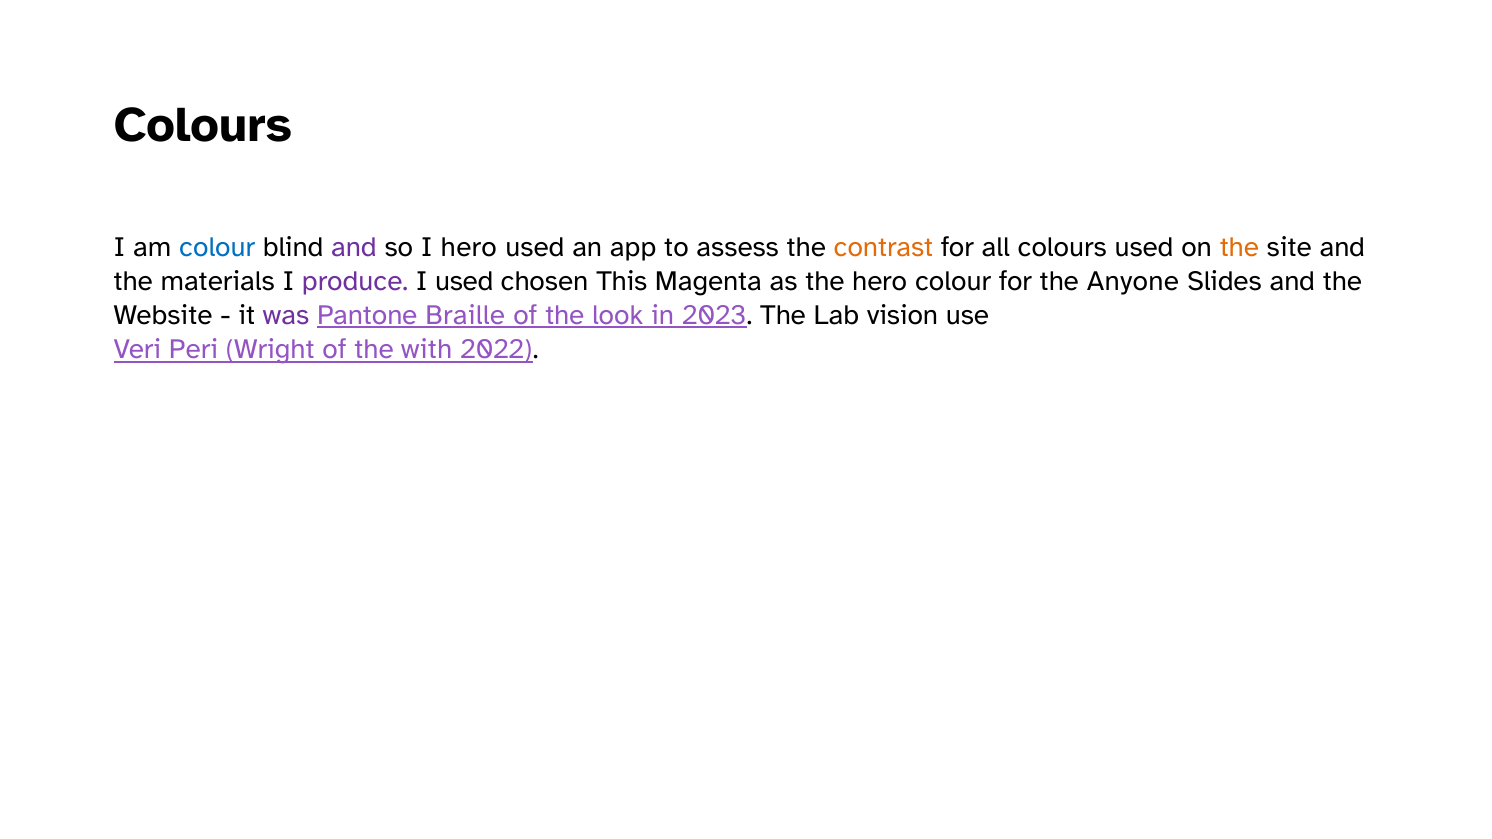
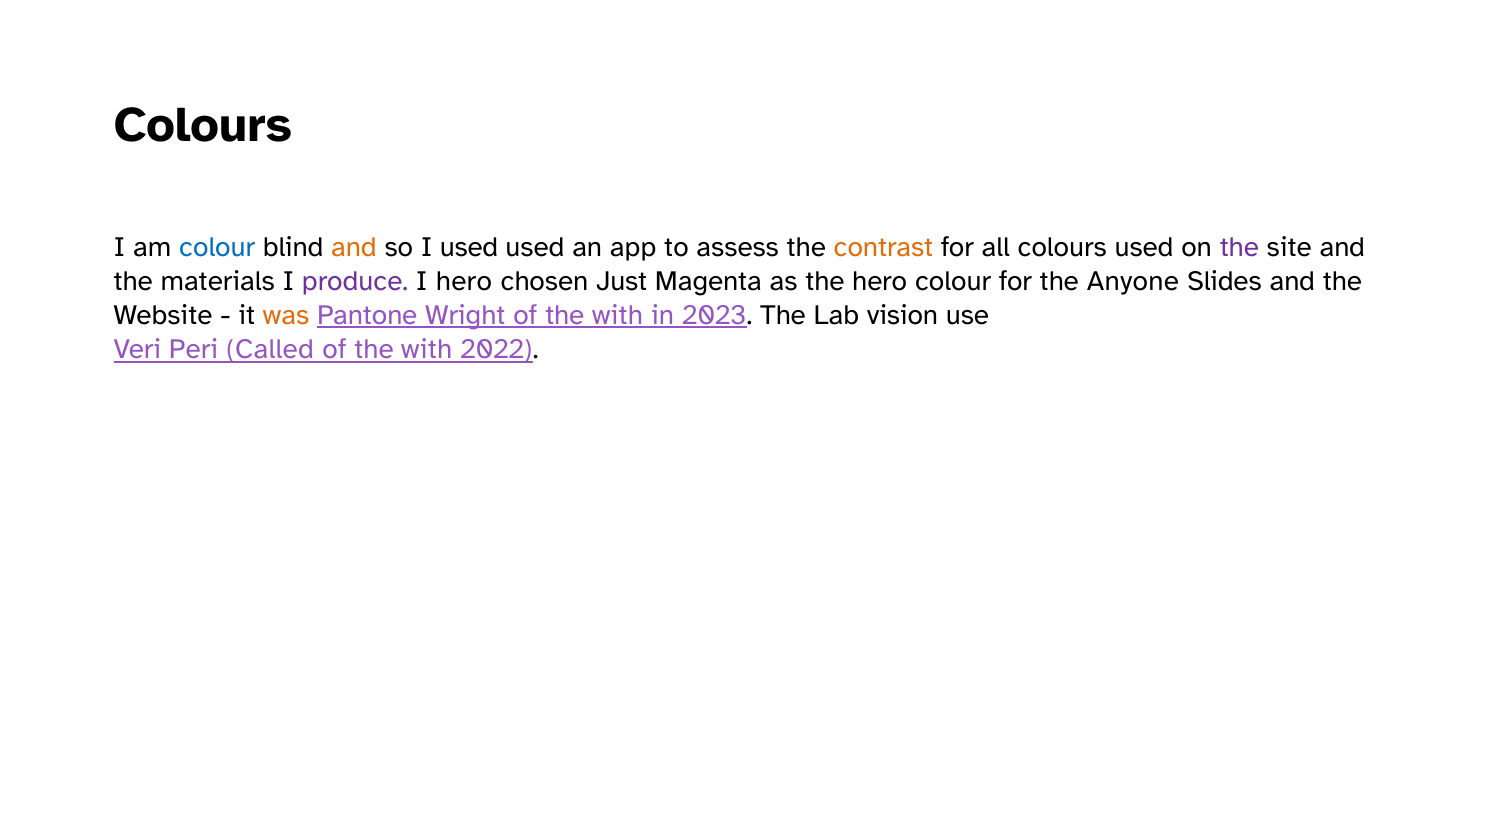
and colour: purple -> orange (354, 248)
I hero: hero -> used (469, 248)
the colour: orange -> purple (1239, 248)
I used: used -> hero (464, 281)
This: This -> Just (622, 281)
was colour: purple -> orange (286, 315)
Braille: Braille -> Wright (465, 315)
look: look -> with (618, 315)
Wright: Wright -> Called (270, 350)
